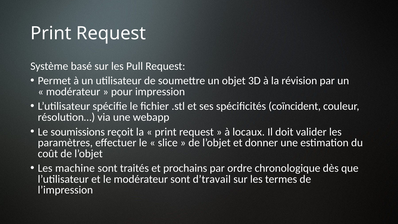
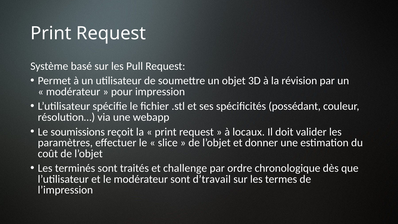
coïncident: coïncident -> possédant (295, 106)
machine: machine -> terminés (75, 168)
prochains: prochains -> challenge (185, 168)
